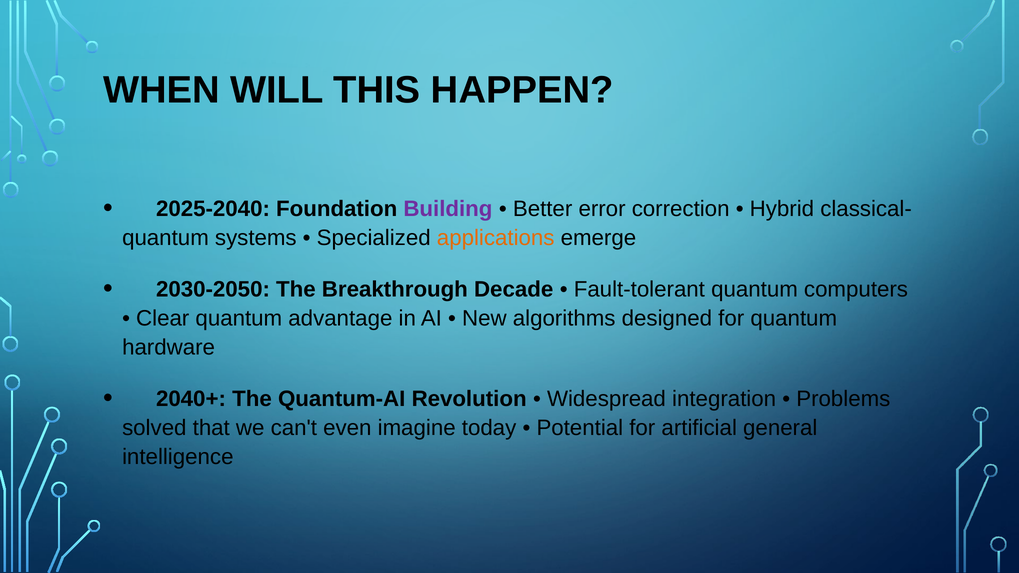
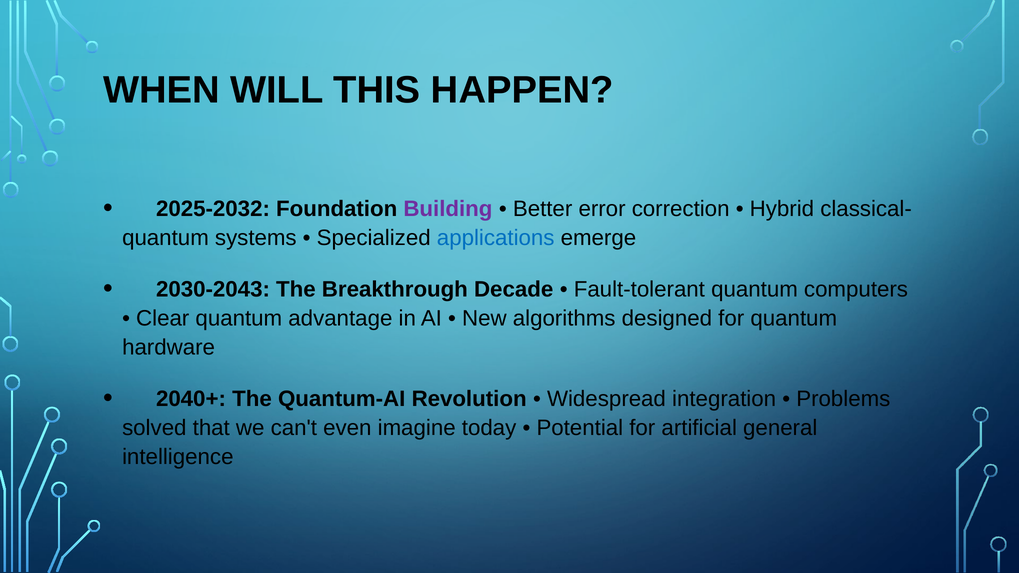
2025-2040: 2025-2040 -> 2025-2032 (213, 209)
applications colour: orange -> blue (496, 238)
2030-2050: 2030-2050 -> 2030-2043 (213, 290)
